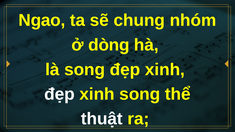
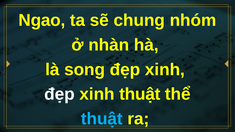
dòng: dòng -> nhàn (109, 45)
xinh song: song -> thuật (140, 94)
thuật colour: white -> light blue (102, 119)
